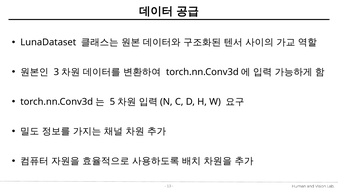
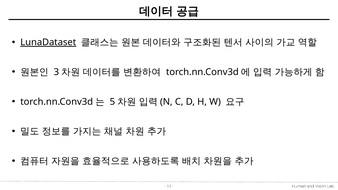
LunaDataset underline: none -> present (48, 42)
